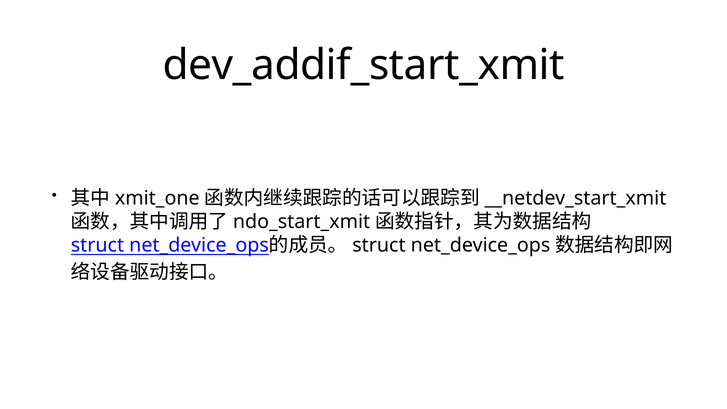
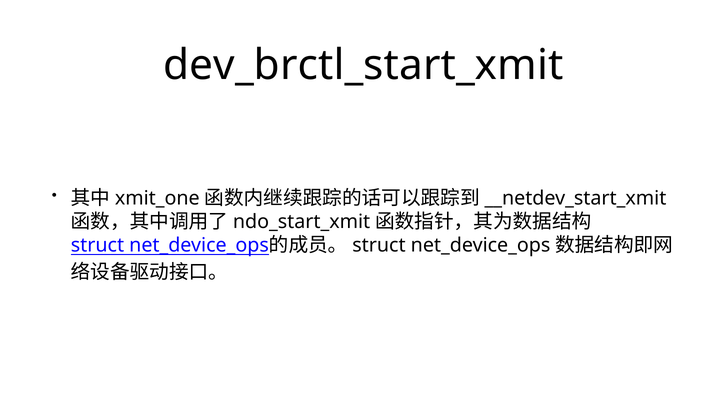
dev_addif_start_xmit: dev_addif_start_xmit -> dev_brctl_start_xmit (363, 65)
